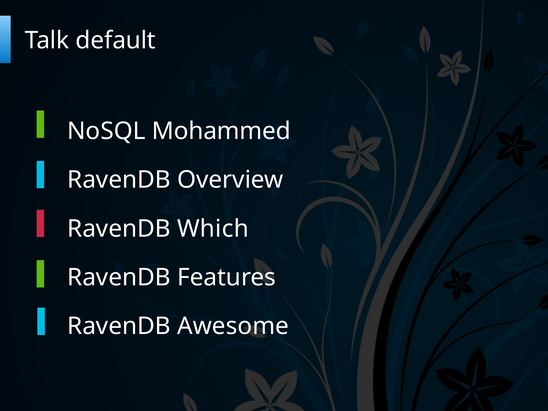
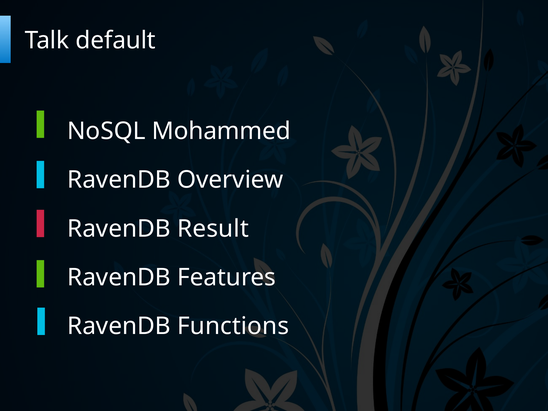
Which: Which -> Result (213, 229)
Awesome: Awesome -> Functions (233, 326)
